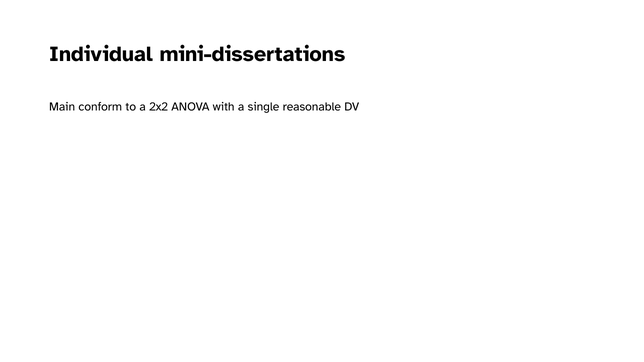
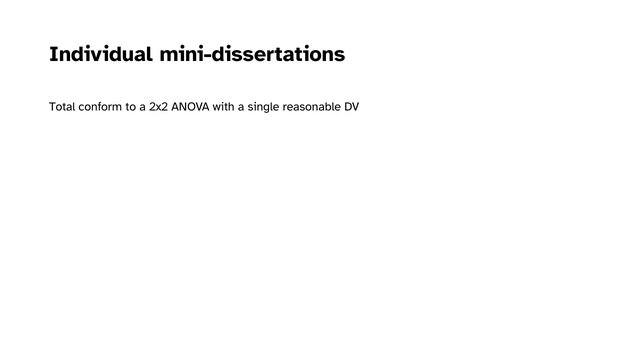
Main: Main -> Total (62, 107)
